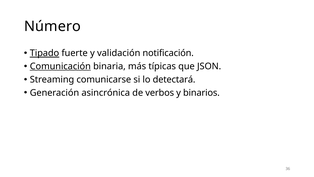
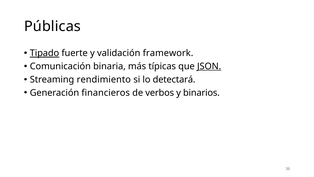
Número: Número -> Públicas (52, 26)
notificación: notificación -> framework (168, 53)
Comunicación underline: present -> none (60, 66)
JSON underline: none -> present (209, 66)
comunicarse: comunicarse -> rendimiento (104, 79)
asincrónica: asincrónica -> financieros (106, 93)
